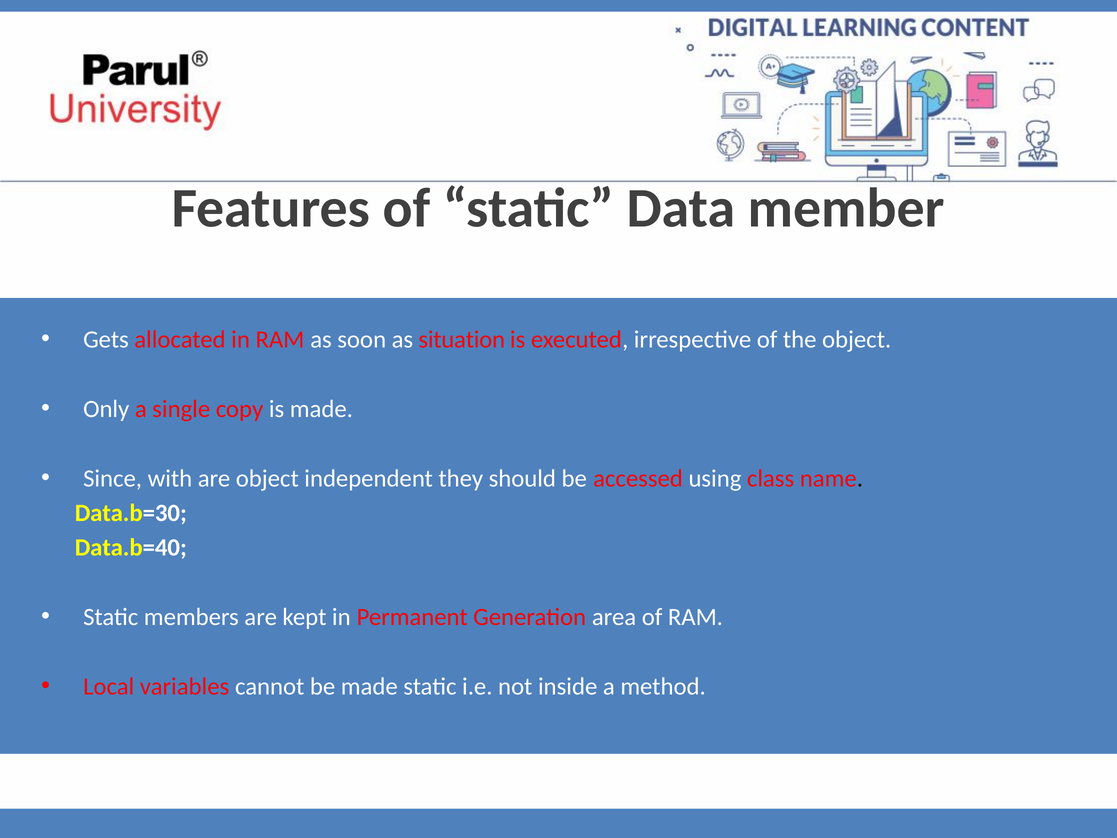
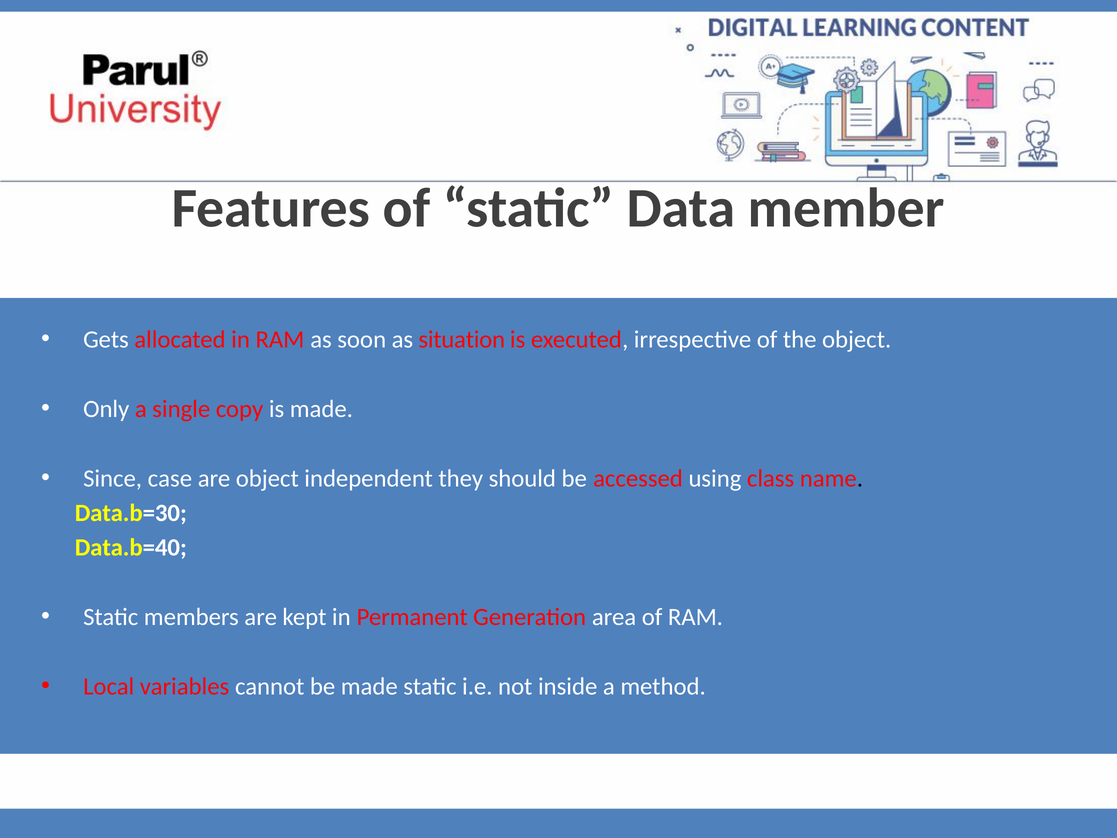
with: with -> case (170, 478)
